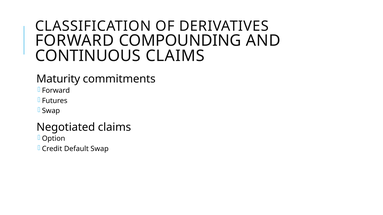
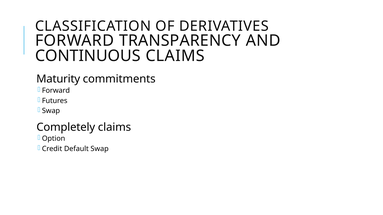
COMPOUNDING: COMPOUNDING -> TRANSPARENCY (180, 41)
Negotiated: Negotiated -> Completely (66, 127)
